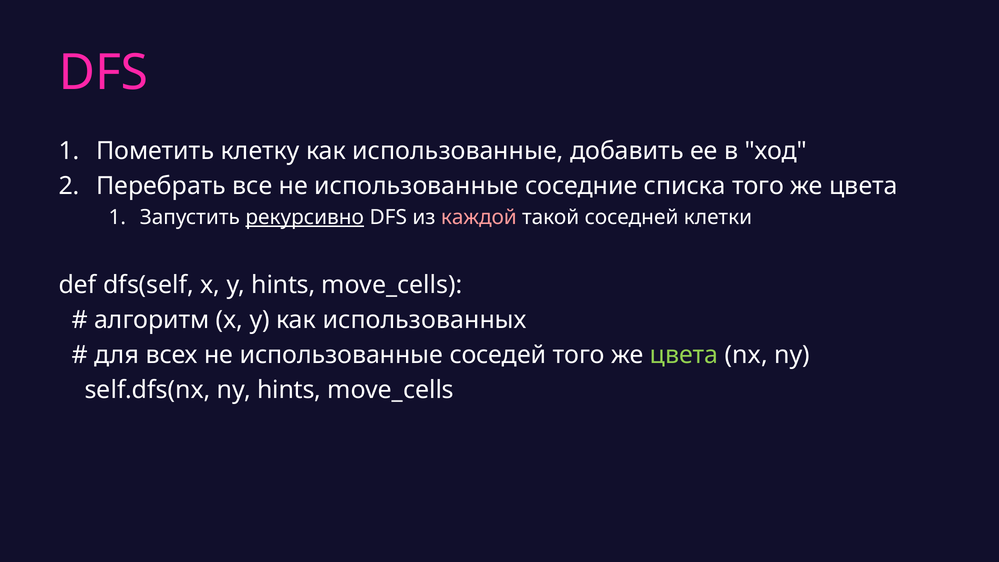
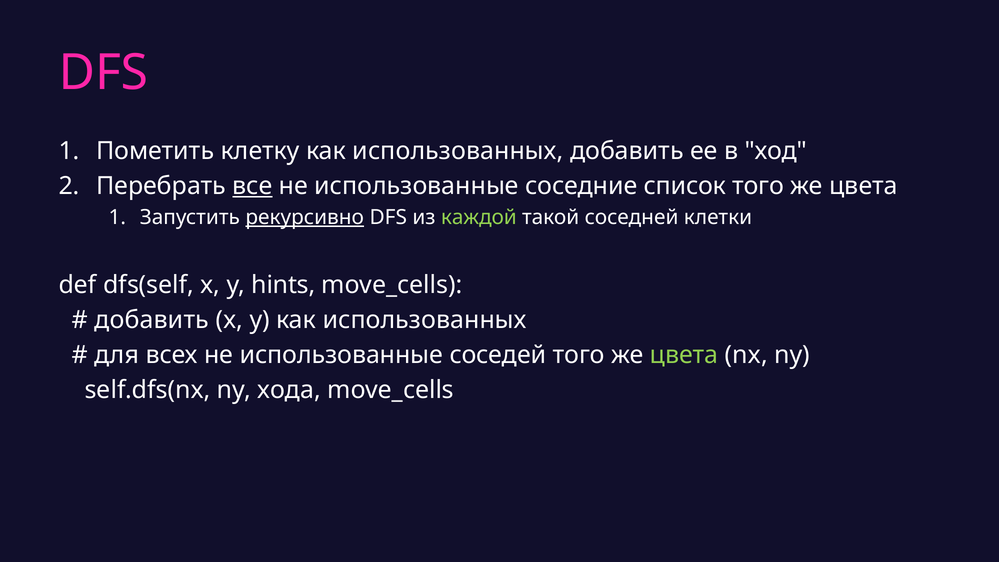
клетку как использованные: использованные -> использованных (458, 151)
все underline: none -> present (252, 186)
списка: списка -> список (685, 186)
каждой colour: pink -> light green (479, 217)
алгоритм: алгоритм -> добавить (152, 320)
ny hints: hints -> хода (289, 390)
